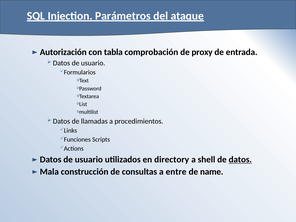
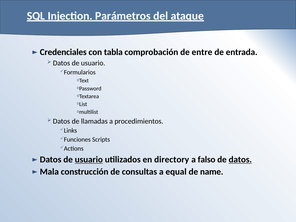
Autorización: Autorización -> Credenciales (63, 52)
proxy: proxy -> entre (202, 52)
usuario underline: none -> present (89, 160)
shell: shell -> falso (207, 160)
entre: entre -> equal (176, 172)
